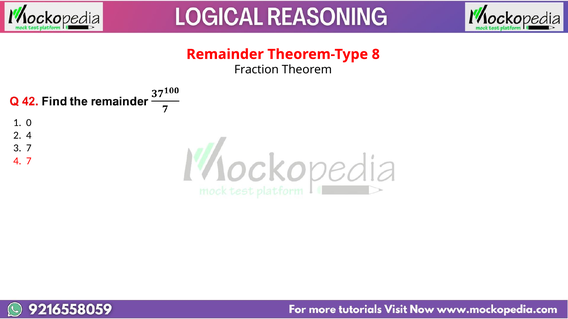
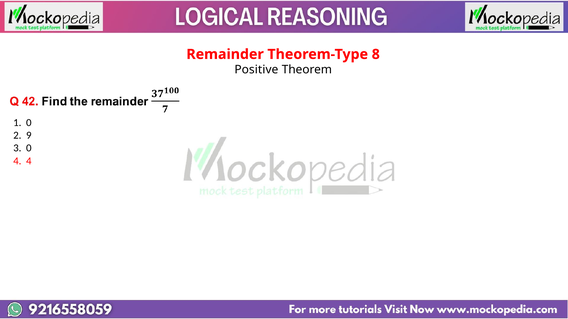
Fraction: Fraction -> Positive (256, 70)
2 4: 4 -> 9 (29, 136)
3 7: 7 -> 0 (29, 148)
4 7: 7 -> 4 (29, 161)
